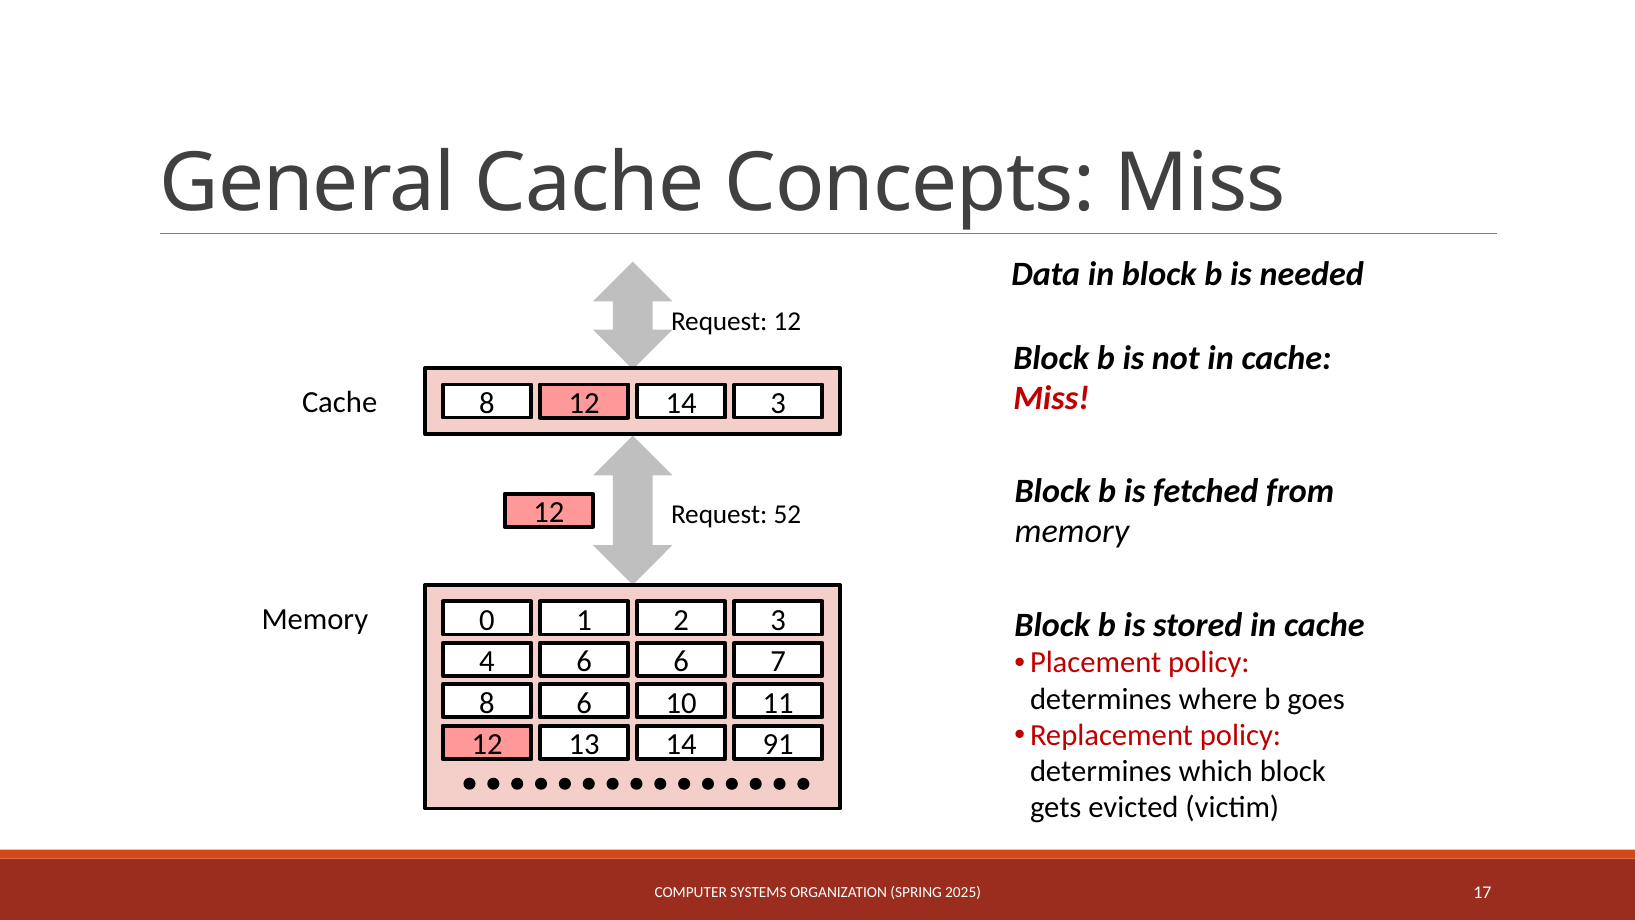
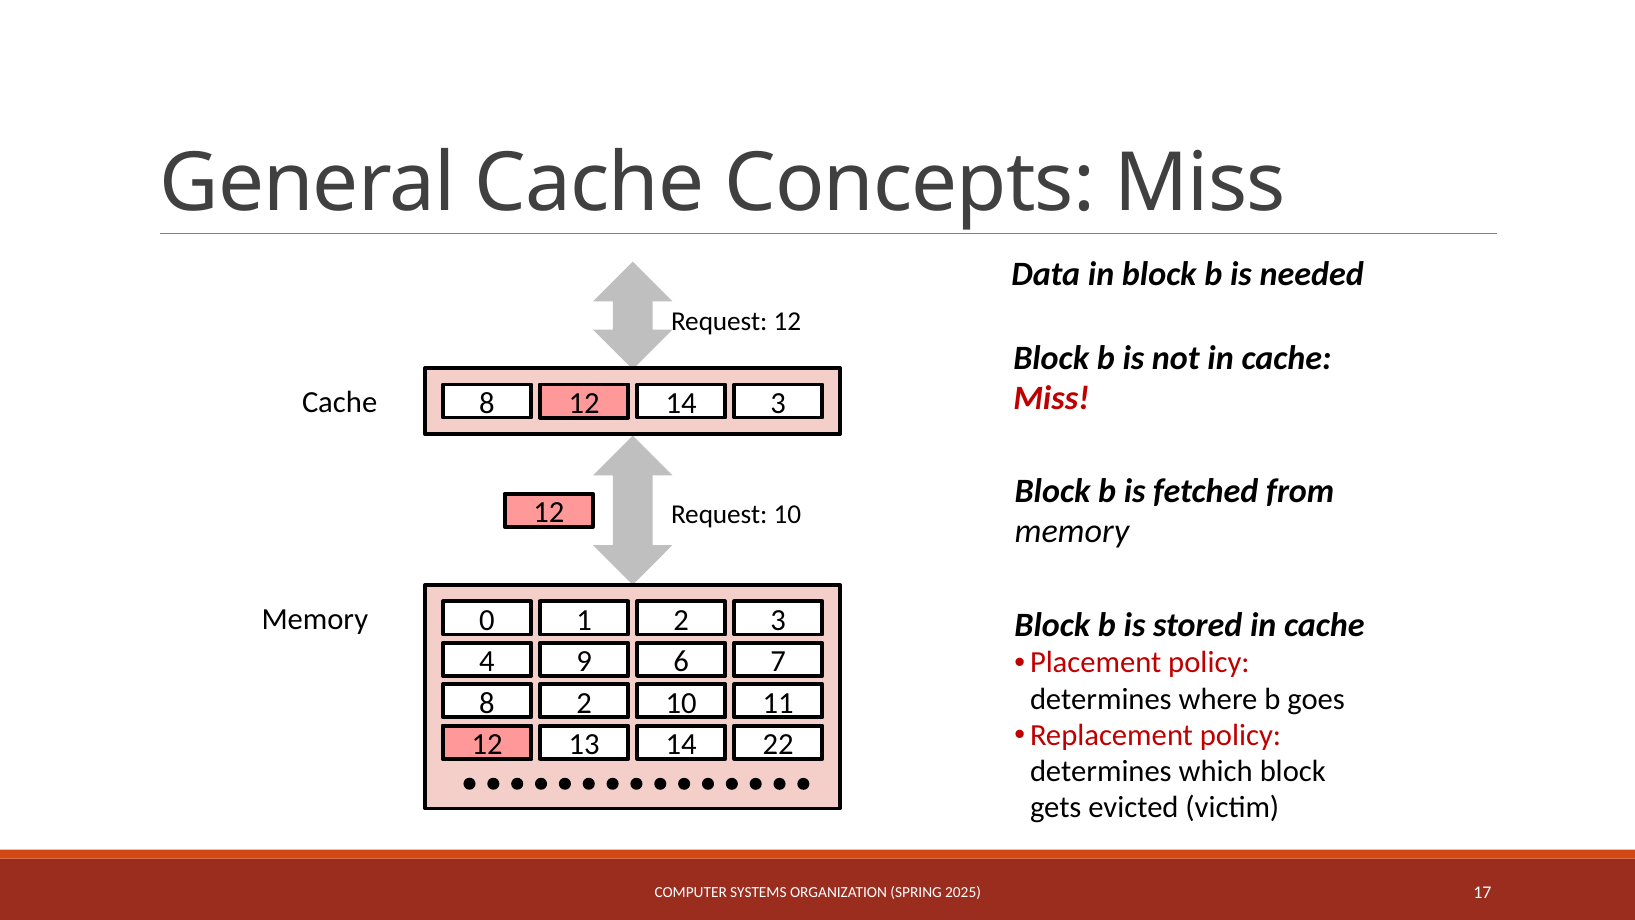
Request 52: 52 -> 10 (787, 514)
4 6: 6 -> 9 (584, 661)
8 6: 6 -> 2 (584, 703)
91: 91 -> 22 (778, 744)
